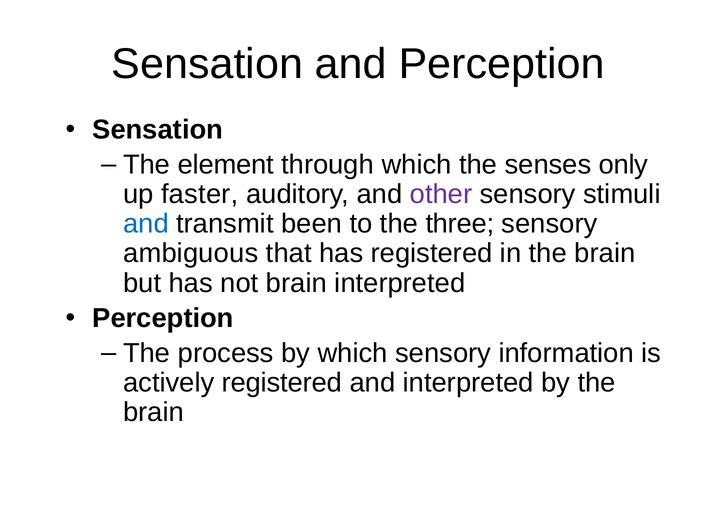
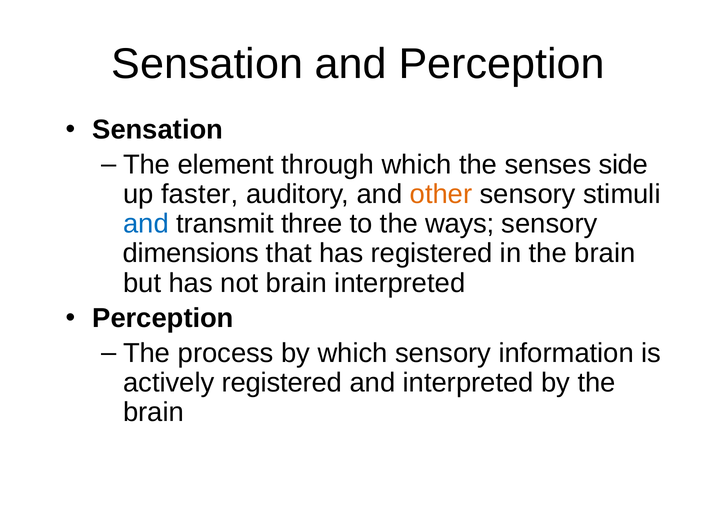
only: only -> side (623, 165)
other colour: purple -> orange (441, 195)
been: been -> three (312, 224)
three: three -> ways (460, 224)
ambiguous: ambiguous -> dimensions (191, 254)
